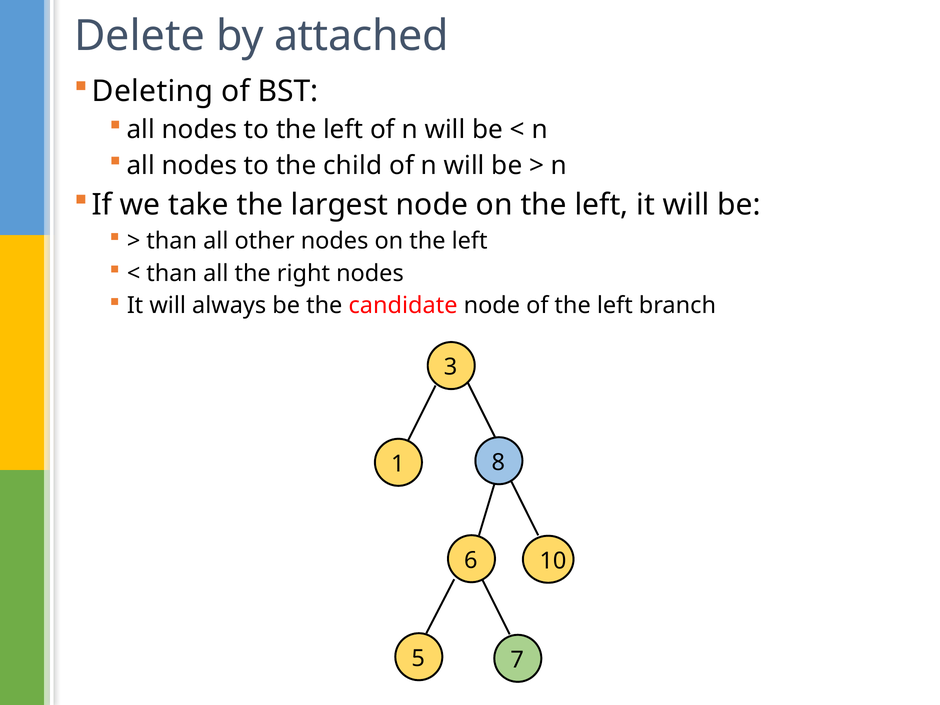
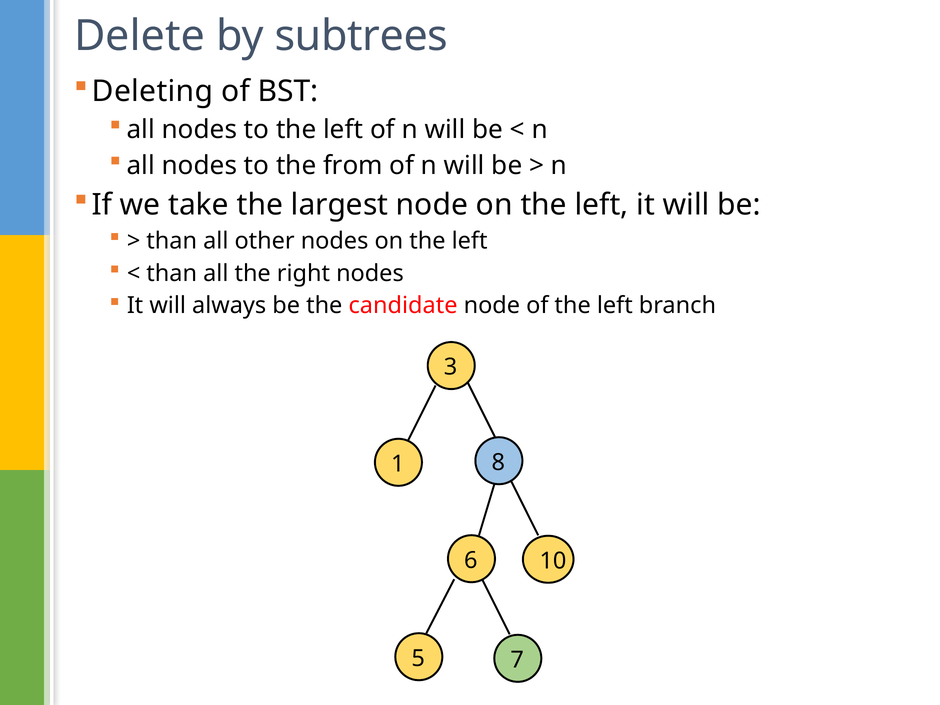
attached: attached -> subtrees (361, 36)
child: child -> from (353, 165)
